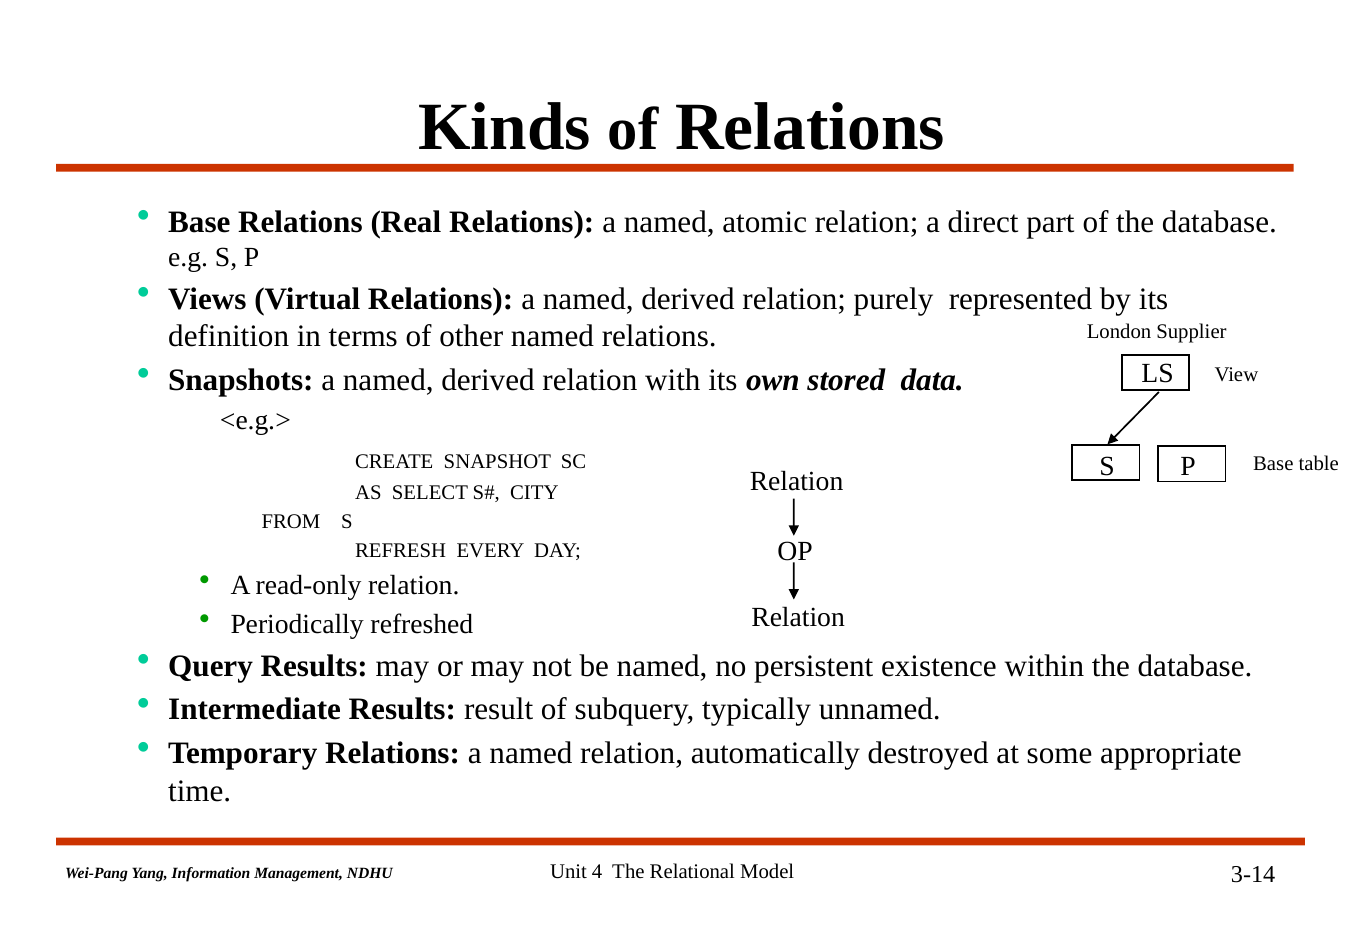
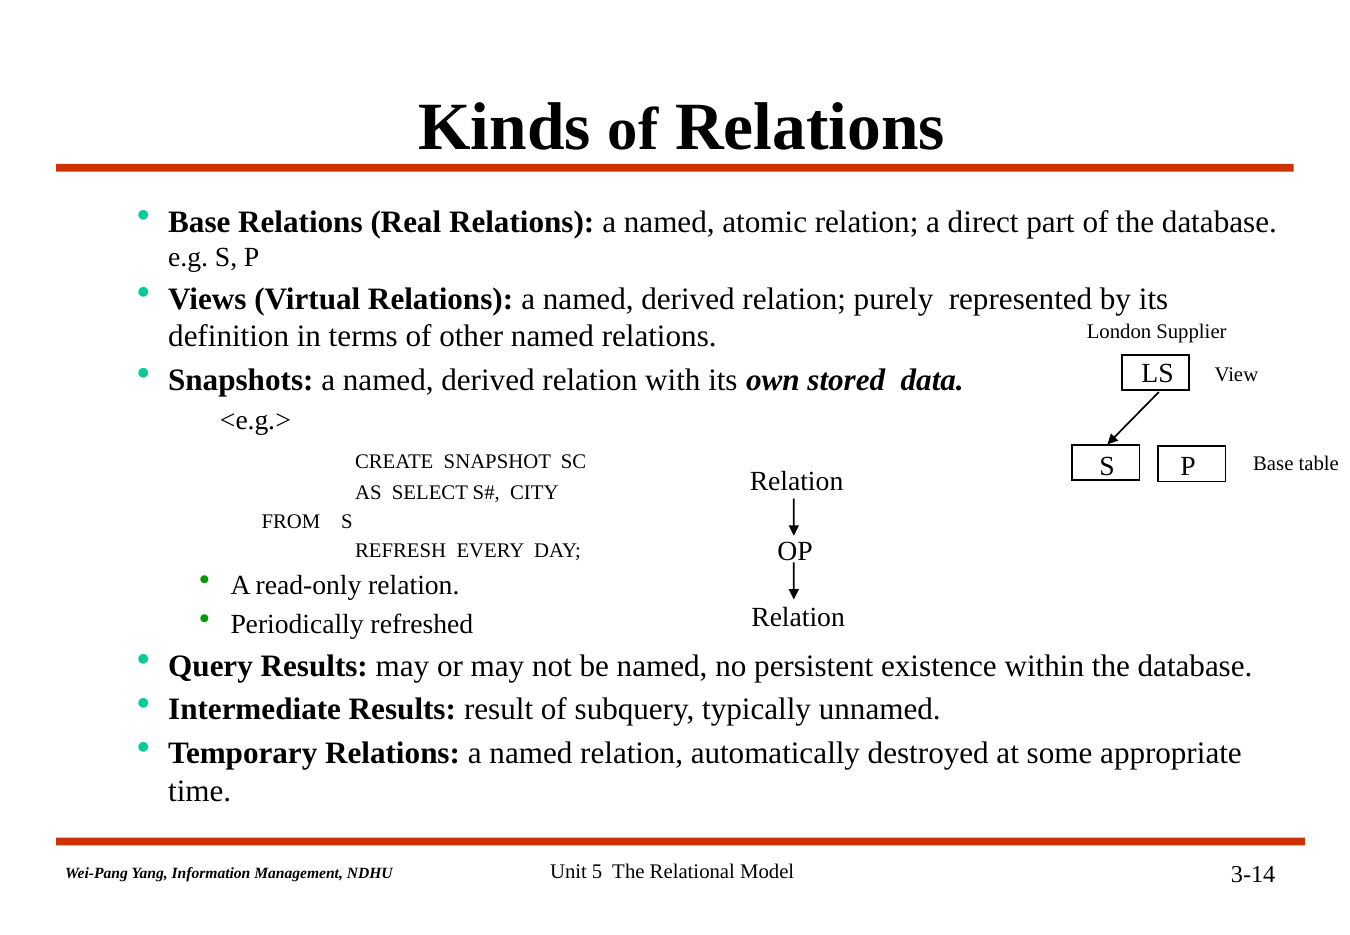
4: 4 -> 5 (597, 872)
